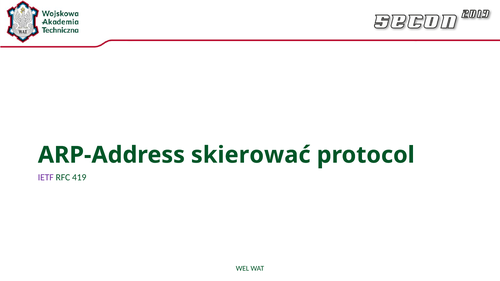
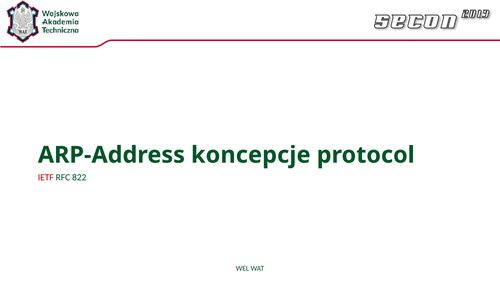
skierować: skierować -> koncepcje (251, 155)
IETF colour: purple -> red (46, 177)
419: 419 -> 822 (79, 177)
